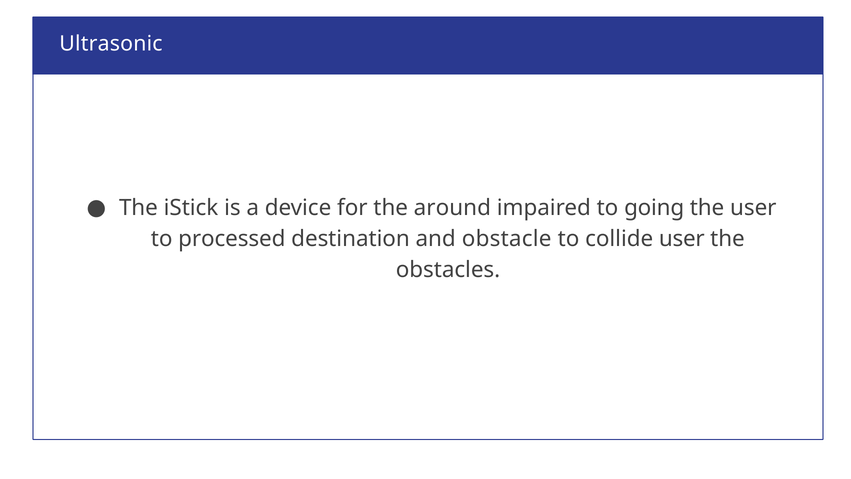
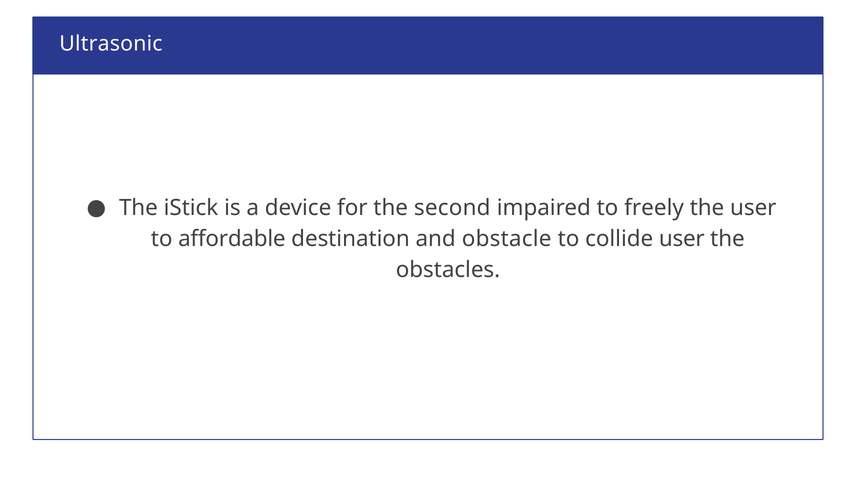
around: around -> second (452, 208)
going: going -> freely (654, 208)
processed: processed -> affordable (232, 239)
